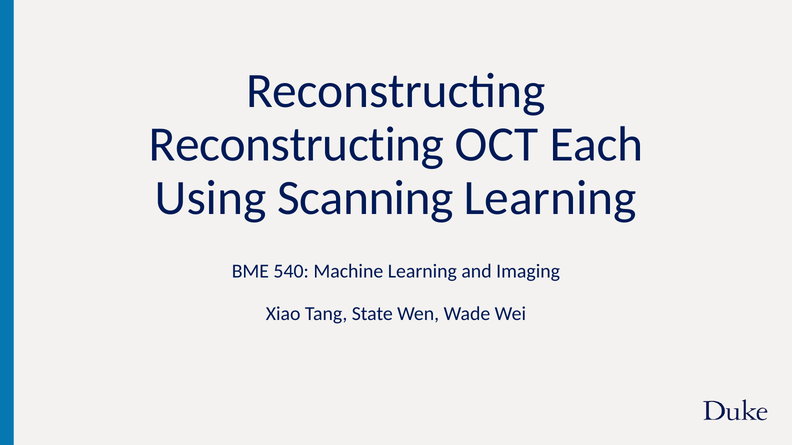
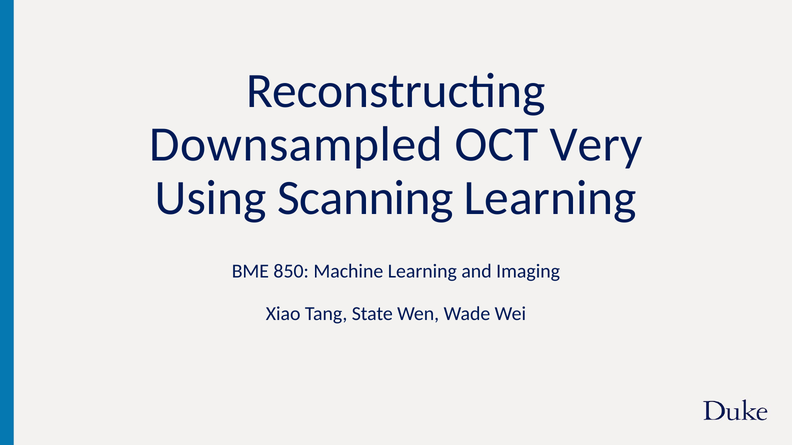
Reconstructing: Reconstructing -> Downsampled (296, 145)
Each: Each -> Very (596, 145)
540: 540 -> 850 (291, 271)
